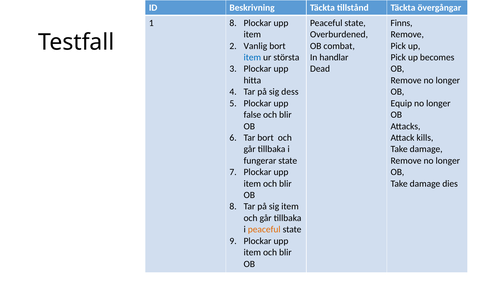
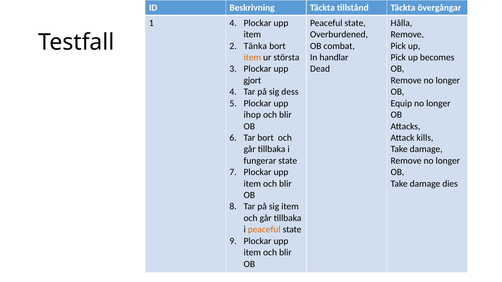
1 8: 8 -> 4 (233, 23)
Finns: Finns -> Hålla (401, 23)
Vanlig: Vanlig -> Tänka (255, 46)
item colour: blue -> orange (252, 57)
hitta: hitta -> gjort (252, 80)
false: false -> ihop (252, 115)
